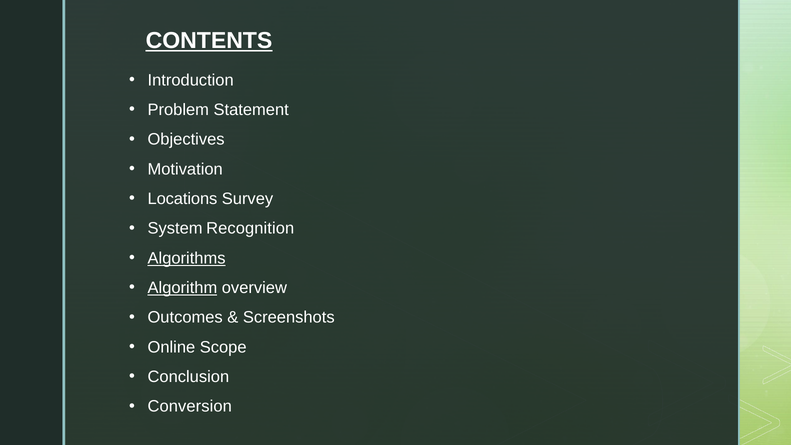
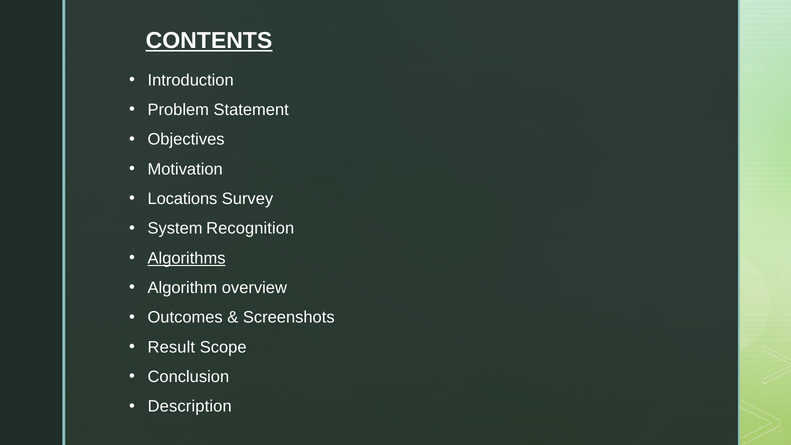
Algorithm underline: present -> none (182, 288)
Online: Online -> Result (171, 347)
Conversion: Conversion -> Description (190, 406)
